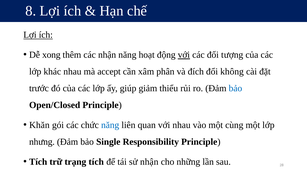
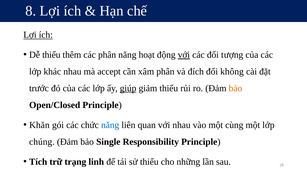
Dễ xong: xong -> thiểu (51, 55)
các nhận: nhận -> phân (107, 55)
giúp underline: none -> present (128, 88)
bảo colour: blue -> orange (235, 88)
nhưng: nhưng -> chúng (42, 142)
trạng tích: tích -> linh (96, 161)
sử nhận: nhận -> thiểu (149, 161)
